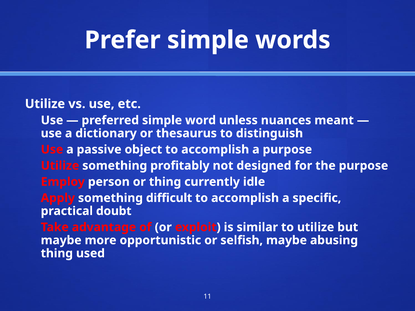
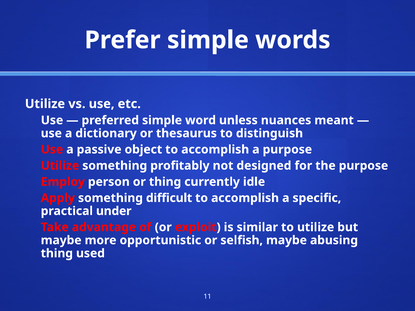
doubt: doubt -> under (114, 211)
